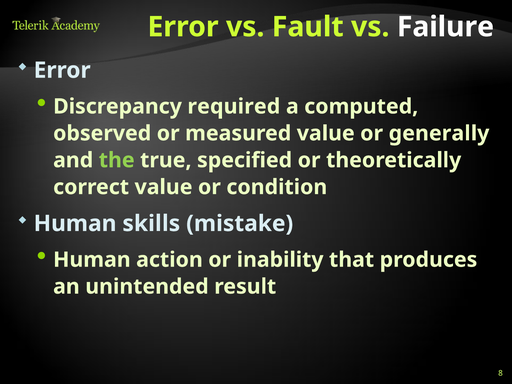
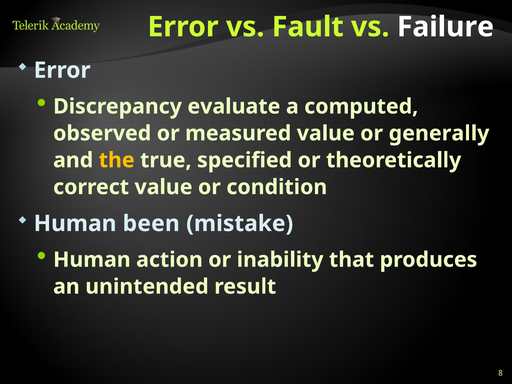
required: required -> evaluate (234, 106)
the colour: light green -> yellow (117, 160)
skills: skills -> been (151, 224)
